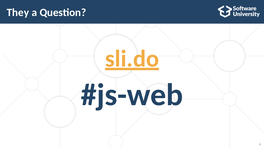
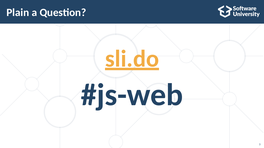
They: They -> Plain (18, 13)
